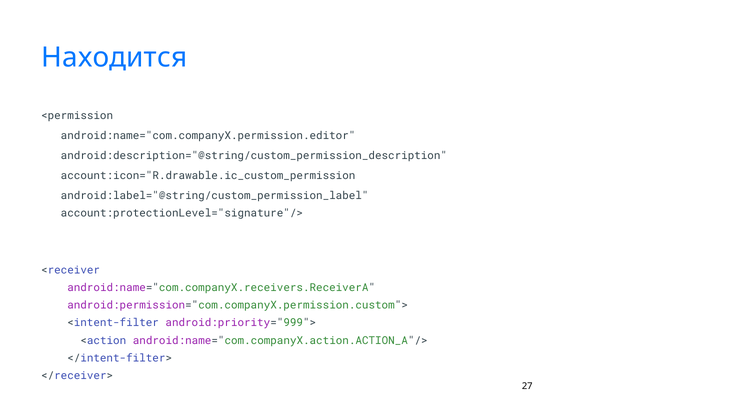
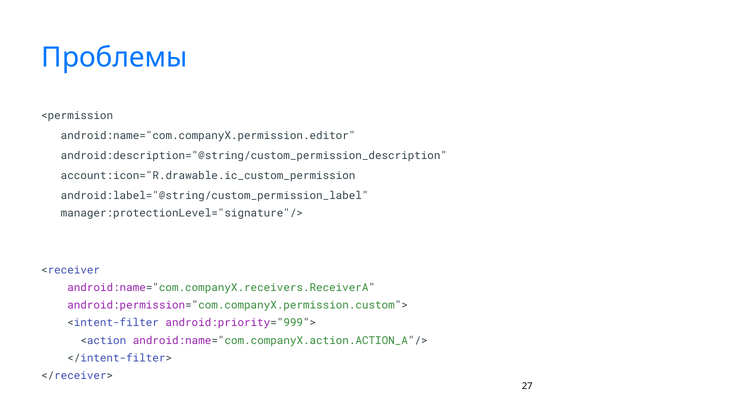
Находится: Находится -> Проблемы (114, 57)
account:protectionLevel="signature"/>: account:protectionLevel="signature"/> -> manager:protectionLevel="signature"/> (182, 213)
